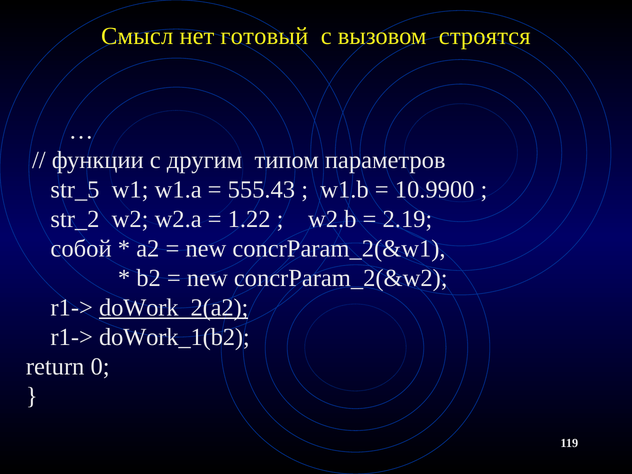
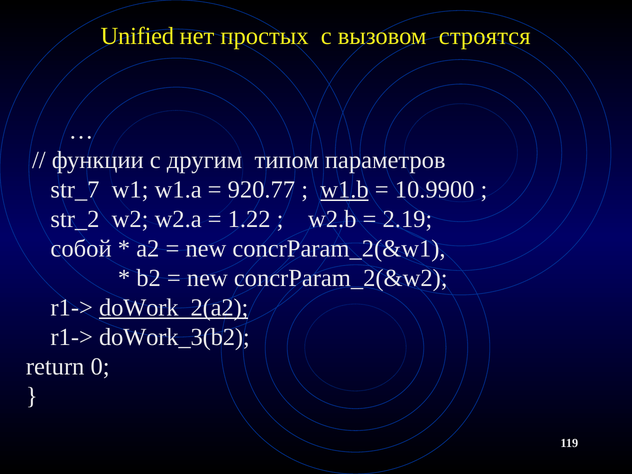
Смысл: Смысл -> Unified (137, 36)
готовый: готовый -> простых (264, 36)
str_5: str_5 -> str_7 (75, 190)
555.43: 555.43 -> 920.77 (261, 190)
w1.b underline: none -> present (344, 190)
doWork_1(b2: doWork_1(b2 -> doWork_3(b2 (174, 337)
